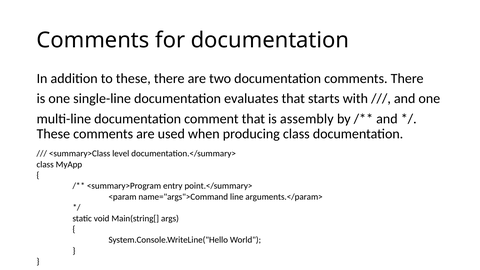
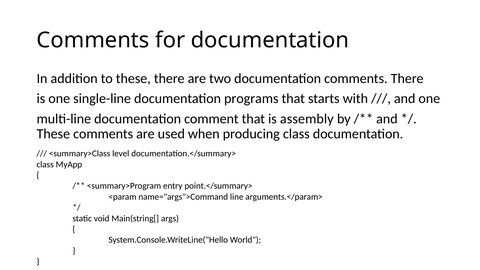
evaluates: evaluates -> programs (251, 99)
